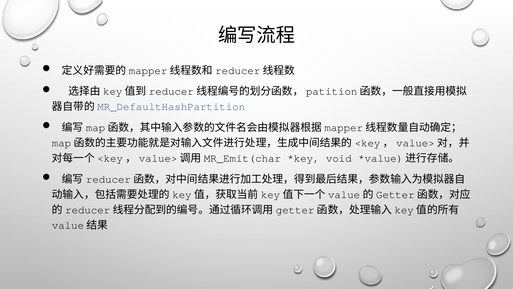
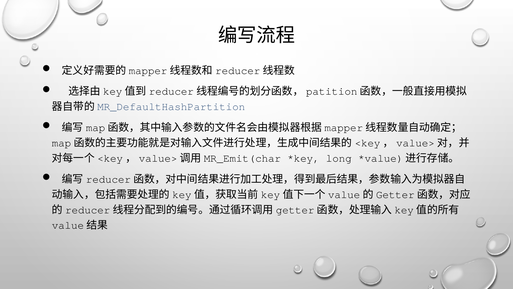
void: void -> long (339, 158)
